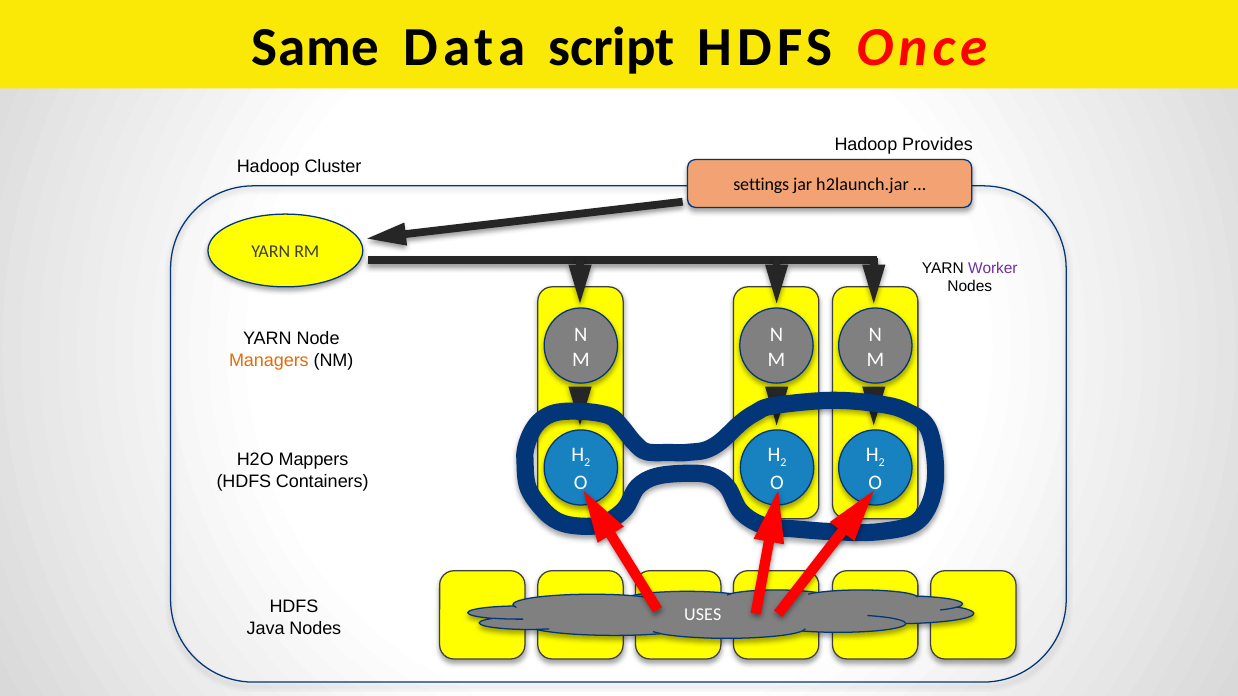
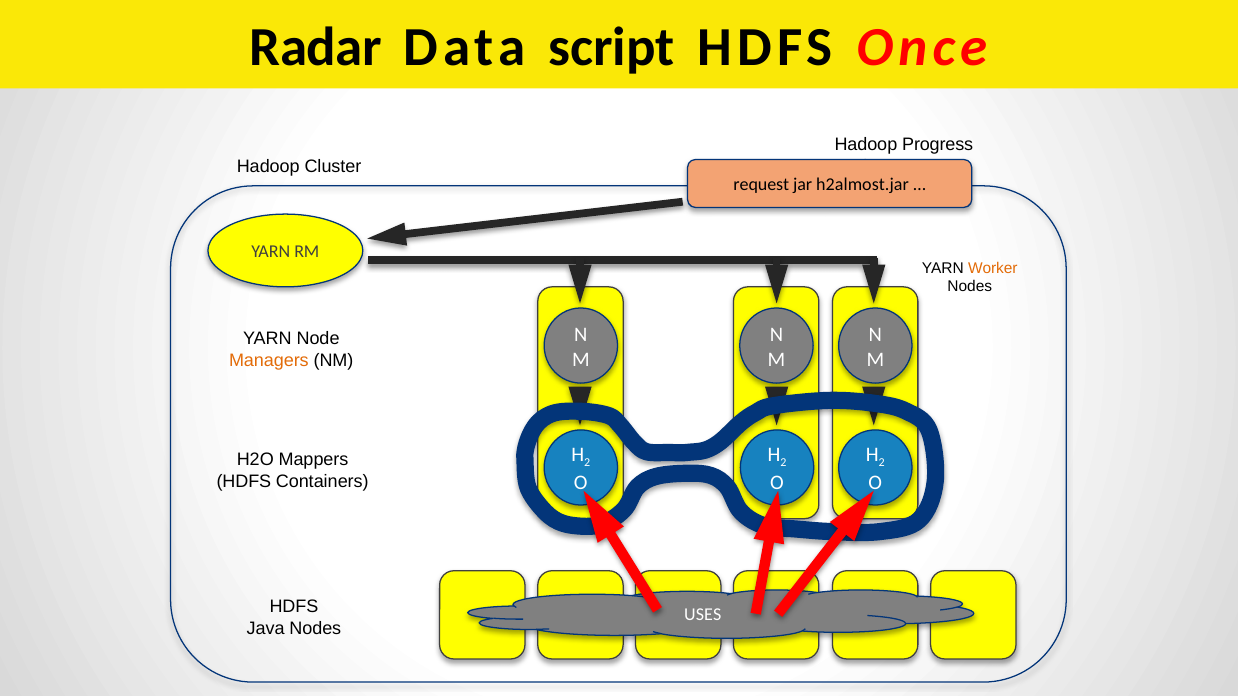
Same: Same -> Radar (316, 48)
Provides: Provides -> Progress (938, 145)
settings: settings -> request (761, 185)
h2launch.jar: h2launch.jar -> h2almost.jar (863, 185)
Worker colour: purple -> orange (993, 268)
